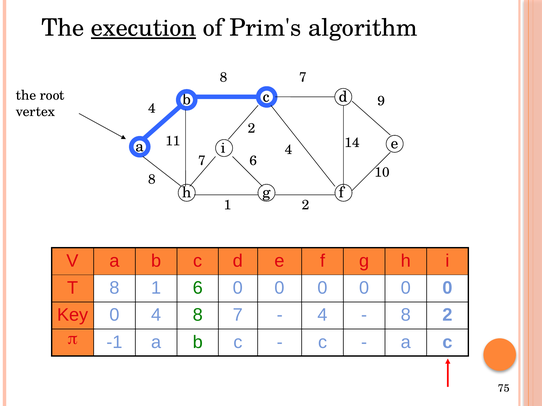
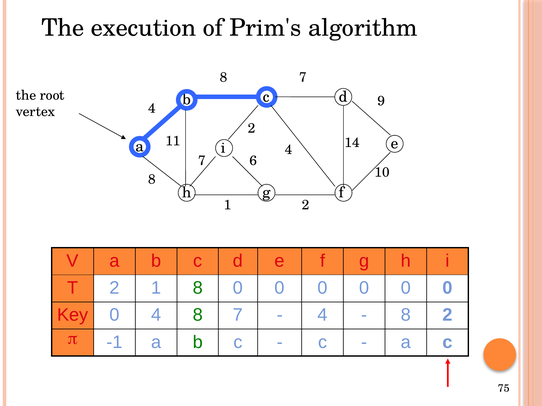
execution underline: present -> none (144, 28)
T 8: 8 -> 2 (114, 288)
1 6: 6 -> 8 (198, 288)
